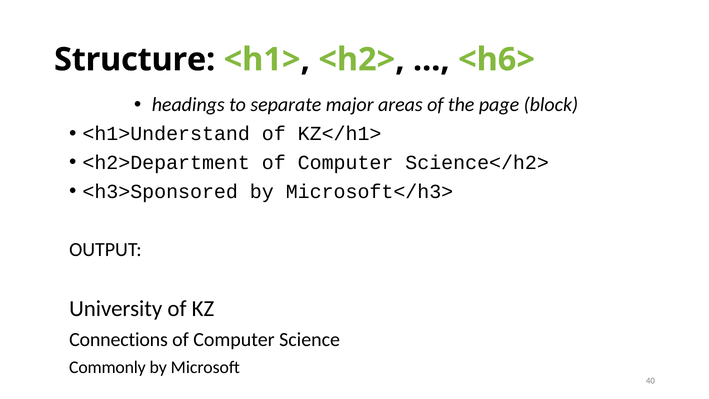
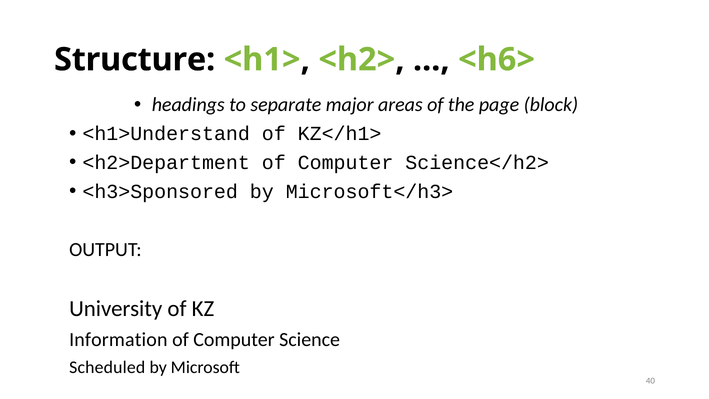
Connections: Connections -> Information (118, 339)
Commonly: Commonly -> Scheduled (107, 367)
